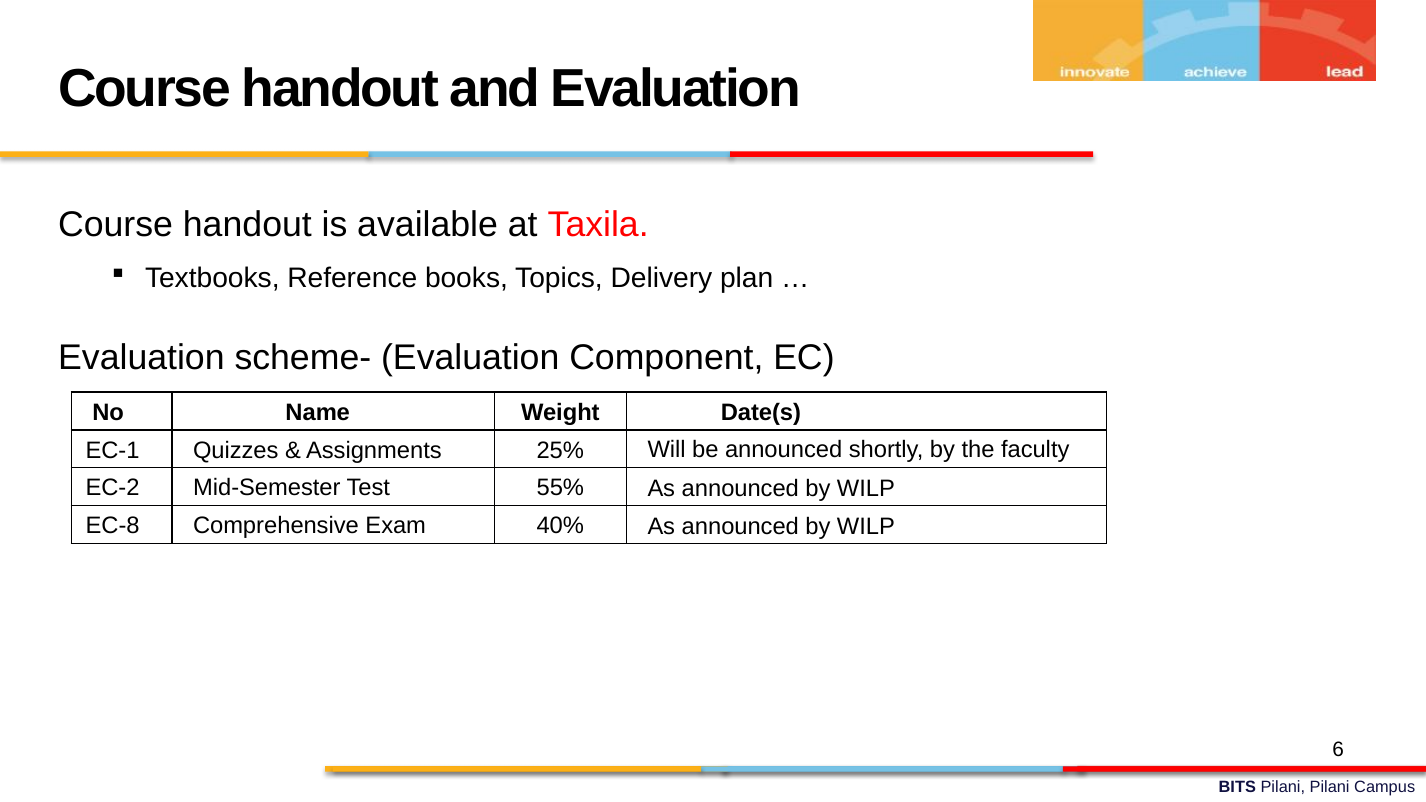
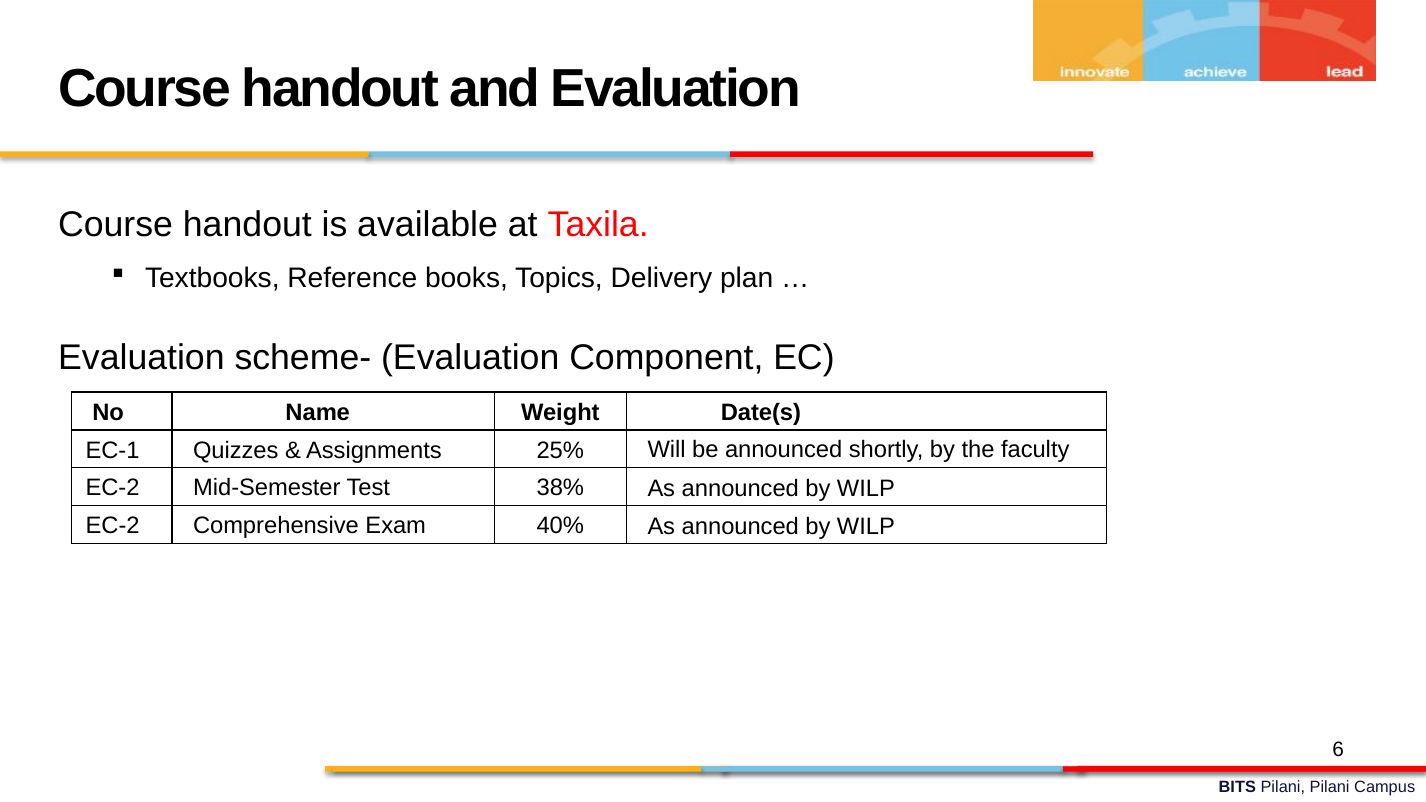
55%: 55% -> 38% (560, 488)
EC-8: EC-8 -> EC-2 (113, 526)
